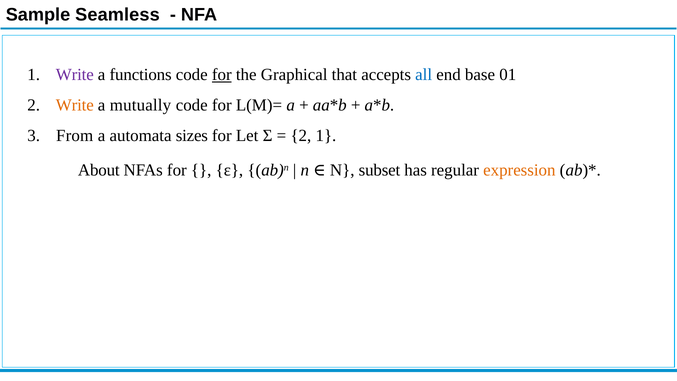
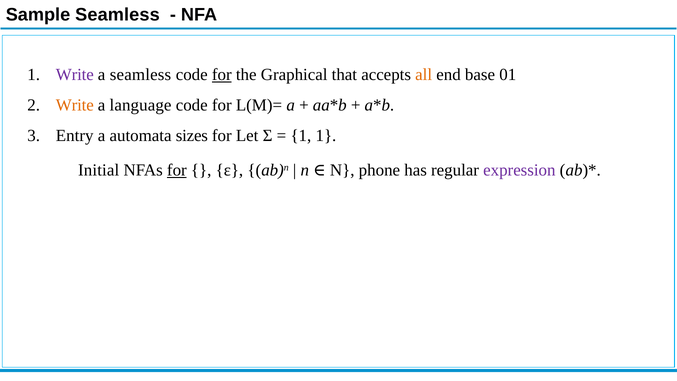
a functions: functions -> seamless (140, 75)
all colour: blue -> orange (424, 75)
mutually: mutually -> language (141, 105)
From: From -> Entry (75, 136)
2: 2 -> 1 (301, 136)
About: About -> Initial (99, 170)
for underline: none -> present (177, 170)
subset: subset -> phone (379, 170)
expression colour: orange -> purple (519, 170)
